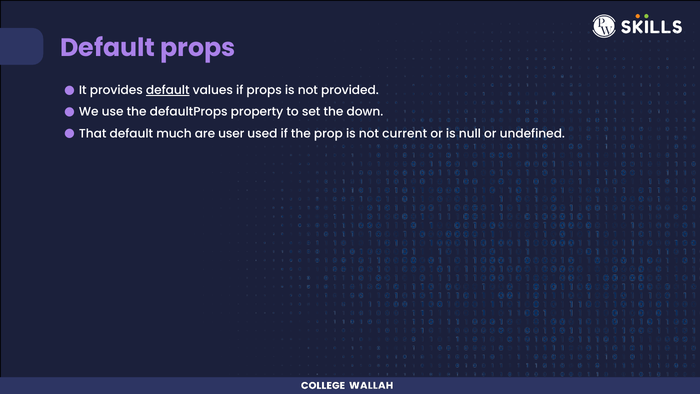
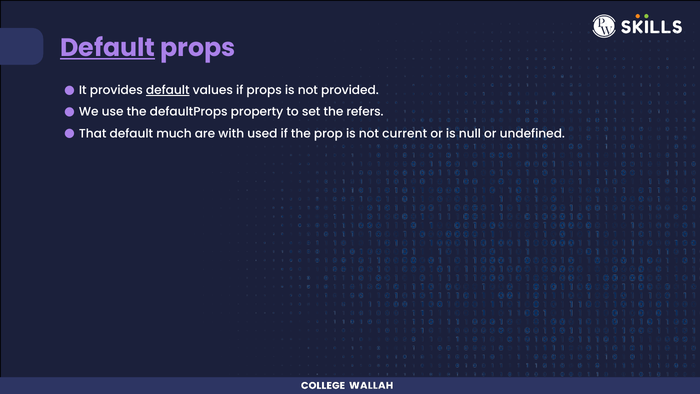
Default underline: none -> present (108, 48)
down: down -> refers (365, 112)
user: user -> with (231, 133)
